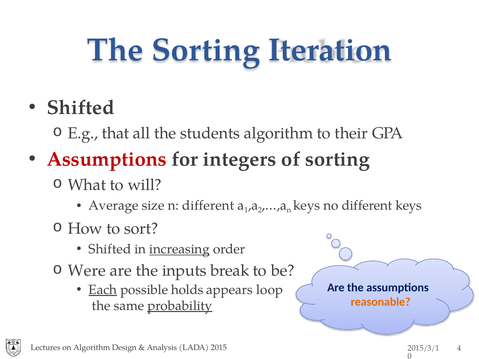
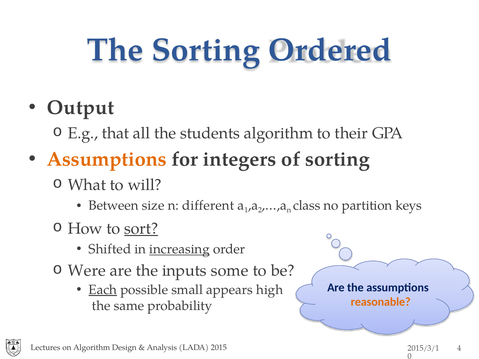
Iteration: Iteration -> Ordered (330, 50)
Shifted: Shifted -> Output (81, 108)
Assumptions colour: red -> orange (107, 160)
Average: Average -> Between (114, 206)
n keys: keys -> class (307, 206)
no different: different -> partition (367, 206)
sort underline: none -> present (141, 229)
break: break -> some (230, 271)
holds: holds -> small (187, 290)
loop: loop -> high (270, 290)
probability underline: present -> none (180, 306)
